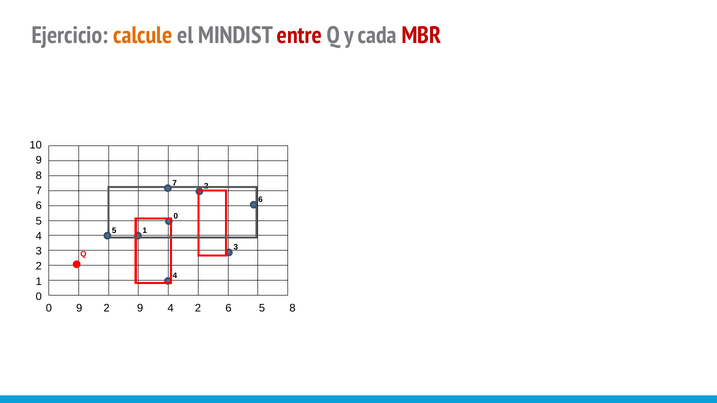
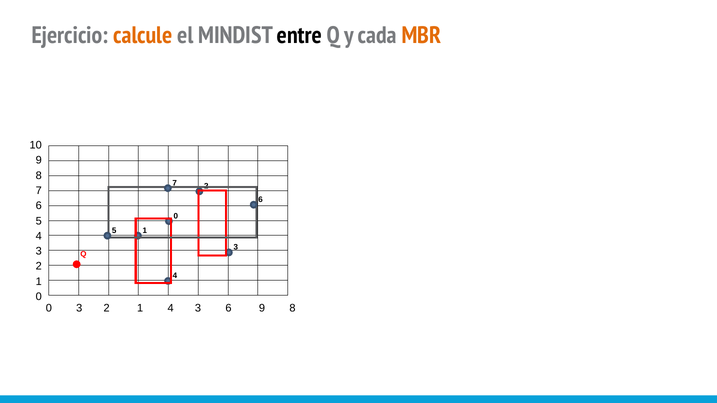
entre colour: red -> black (300, 36)
MBR colour: red -> orange (421, 36)
0 9: 9 -> 3 (79, 308)
9: 9 -> 1 (140, 308)
2: 2 -> 3 (198, 308)
5: 5 -> 9 (262, 308)
